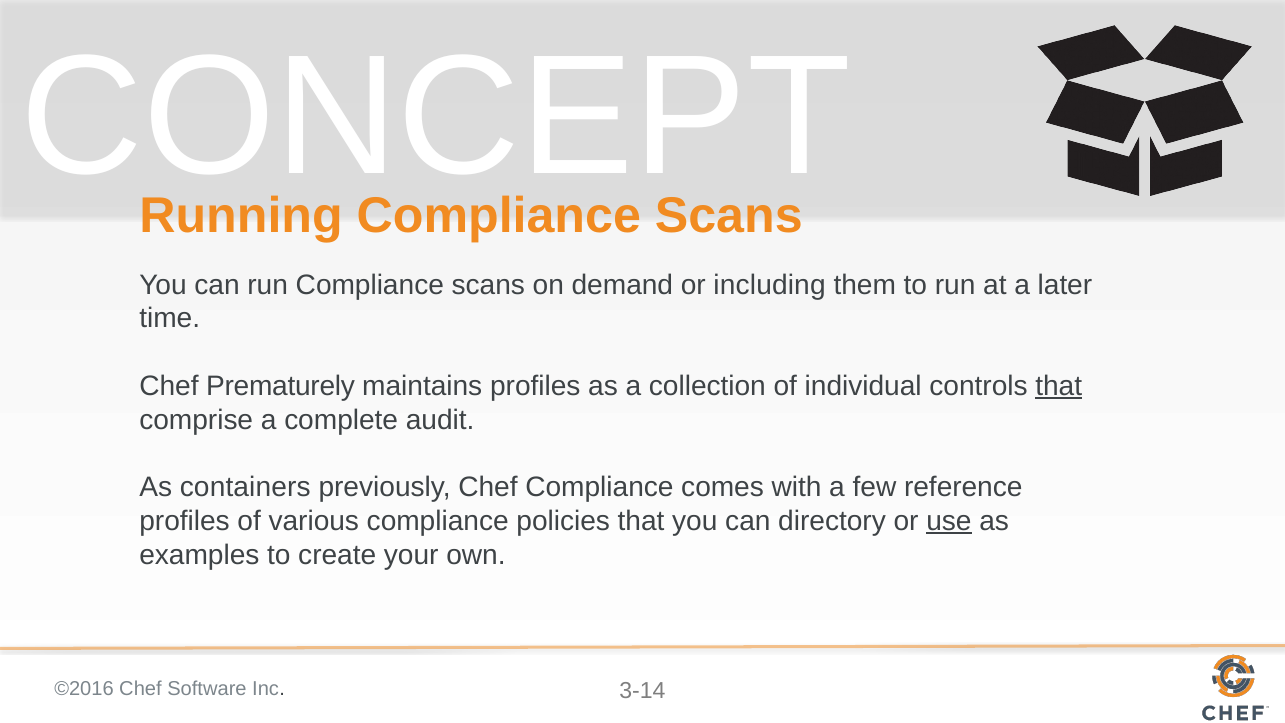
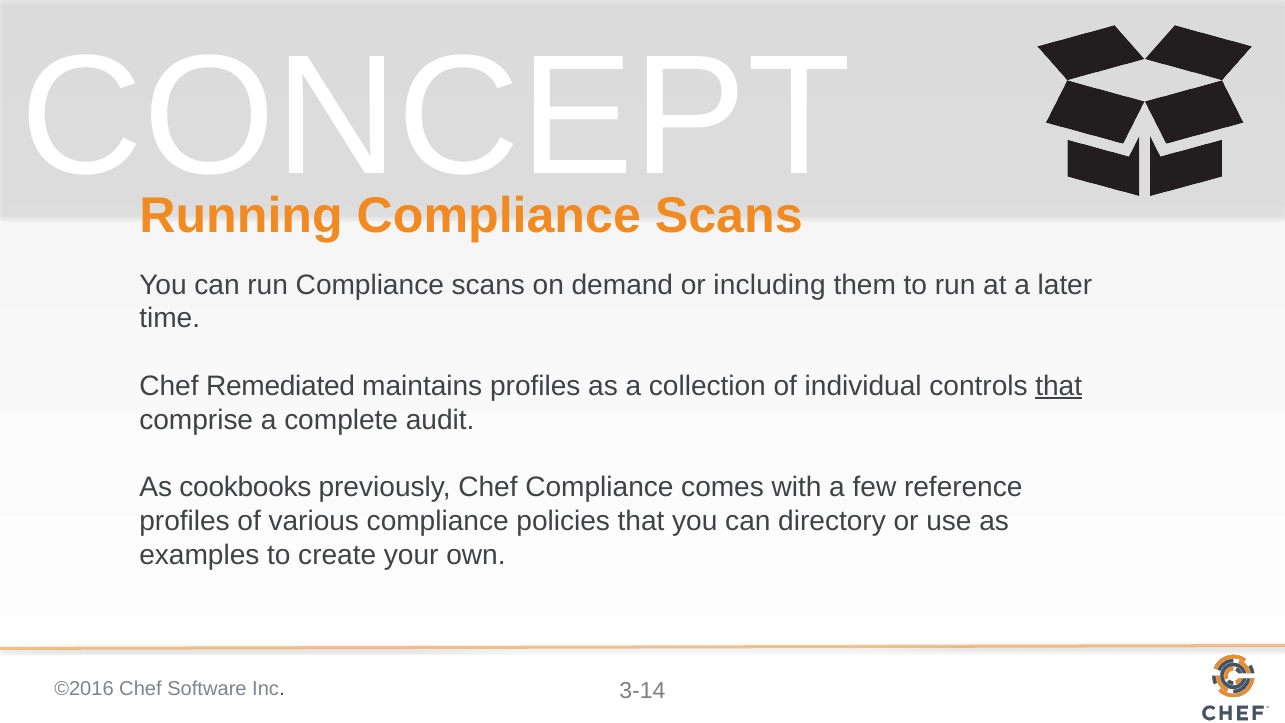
Prematurely: Prematurely -> Remediated (281, 386)
containers: containers -> cookbooks (245, 487)
use underline: present -> none (949, 521)
